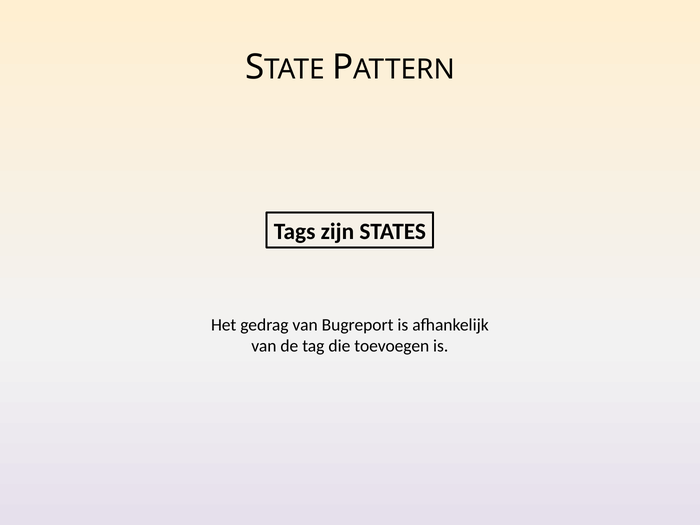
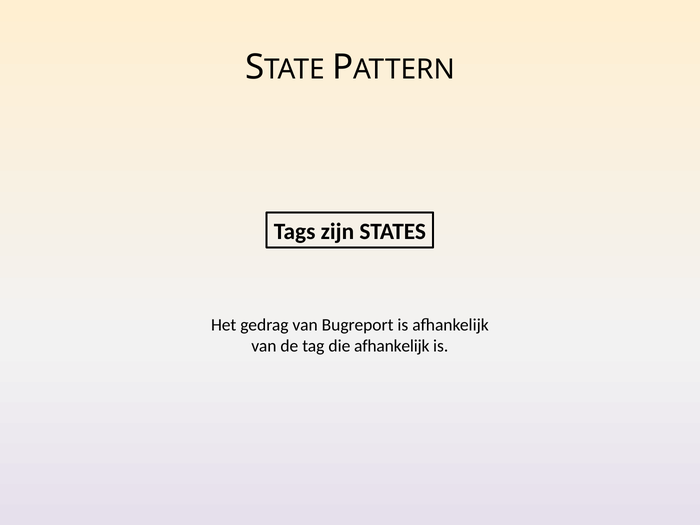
die toevoegen: toevoegen -> afhankelijk (392, 346)
